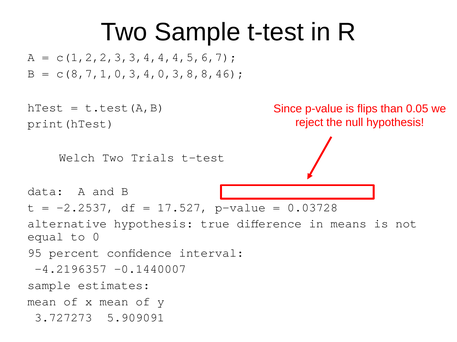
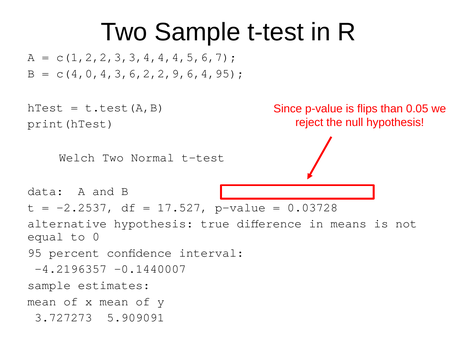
c(8,7,1,0,3,4,0,3,8,8,46: c(8,7,1,0,3,4,0,3,8,8,46 -> c(4,0,4,3,6,2,2,9,6,4,95 (150, 74)
Trials: Trials -> Normal (153, 158)
